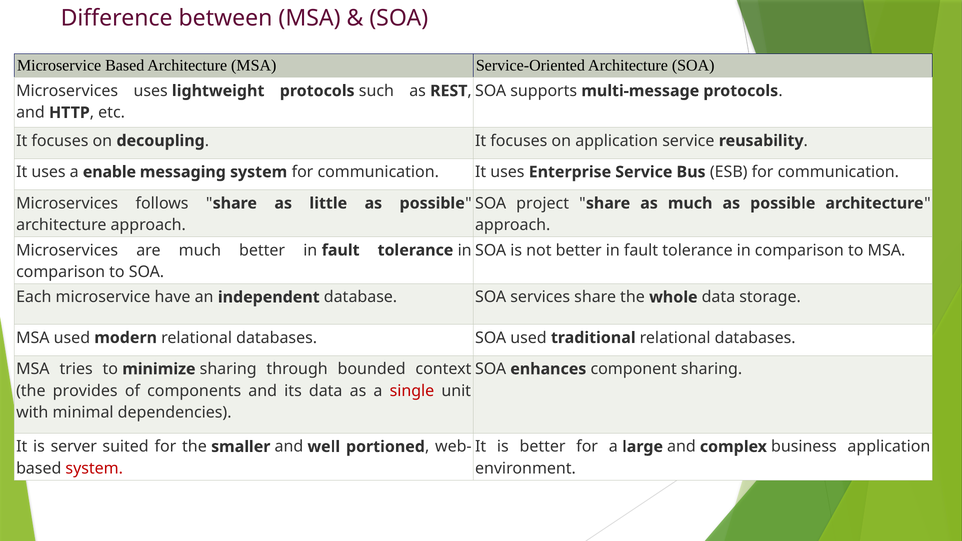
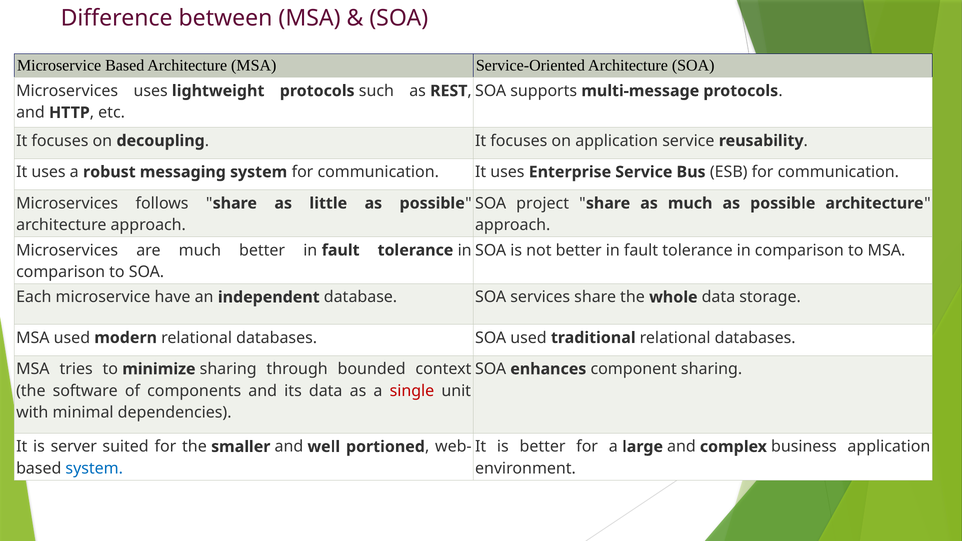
enable: enable -> robust (109, 172)
provides: provides -> software (85, 391)
system colour: red -> blue (94, 469)
